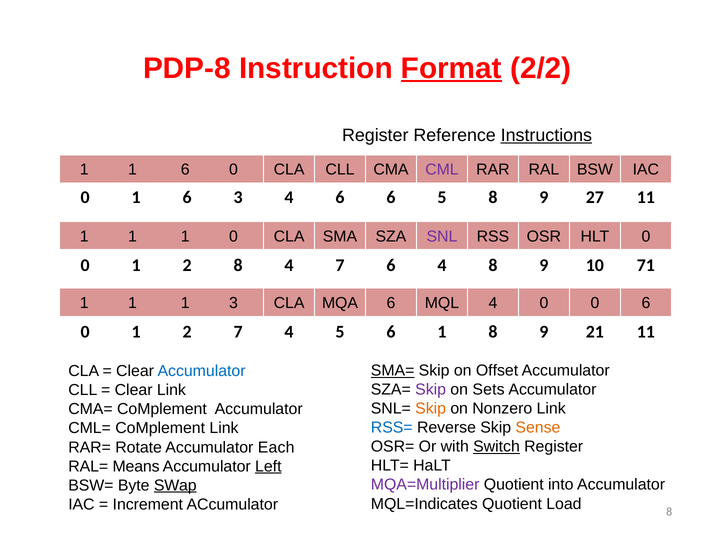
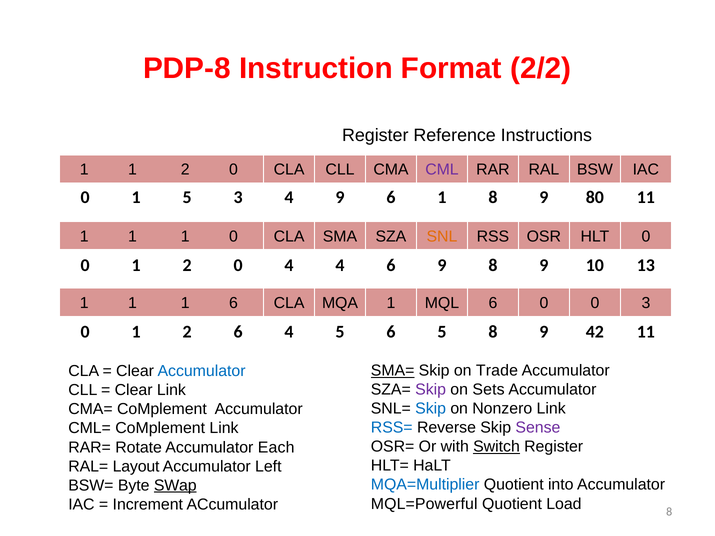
Format underline: present -> none (451, 68)
Instructions underline: present -> none (546, 136)
1 1 6: 6 -> 2 (185, 170)
0 1 6: 6 -> 5 (187, 198)
4 6: 6 -> 9 (340, 198)
6 5: 5 -> 1 (442, 198)
27: 27 -> 80 (595, 198)
SNL colour: purple -> orange (442, 236)
0 1 2 8: 8 -> 0 (238, 266)
4 7: 7 -> 4 (340, 266)
6 4: 4 -> 9 (442, 266)
71: 71 -> 13 (646, 266)
1 3: 3 -> 6 (233, 303)
MQA 6: 6 -> 1 (391, 303)
MQL 4: 4 -> 6 (493, 303)
0 6: 6 -> 3 (646, 303)
2 7: 7 -> 6 (238, 332)
6 1: 1 -> 5 (442, 332)
21: 21 -> 42 (595, 332)
Offset: Offset -> Trade (497, 371)
Skip colour: orange -> blue (431, 409)
Sense colour: orange -> purple (538, 428)
Means: Means -> Layout (136, 467)
Left underline: present -> none (268, 467)
MQA=Multiplier colour: purple -> blue (425, 485)
MQL=Indicates: MQL=Indicates -> MQL=Powerful (424, 504)
